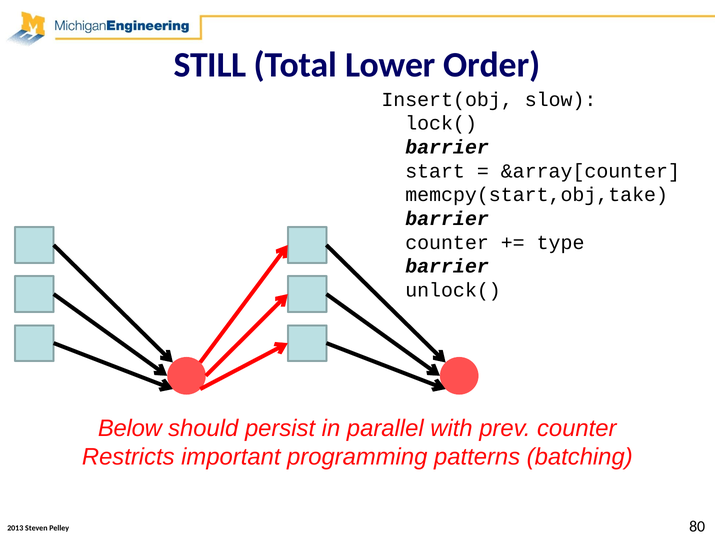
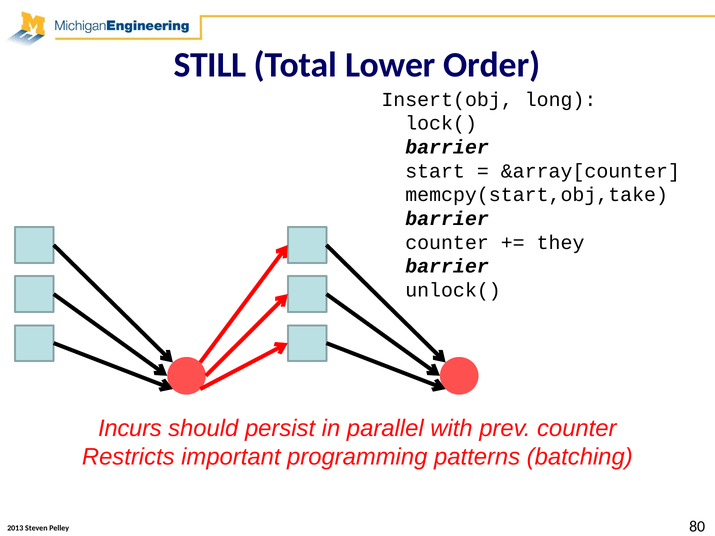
slow: slow -> long (561, 100)
type: type -> they (561, 243)
Below: Below -> Incurs (130, 428)
